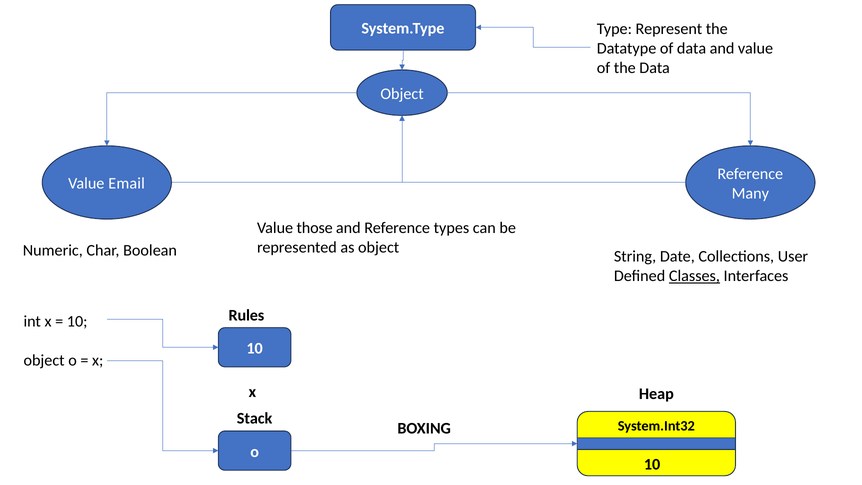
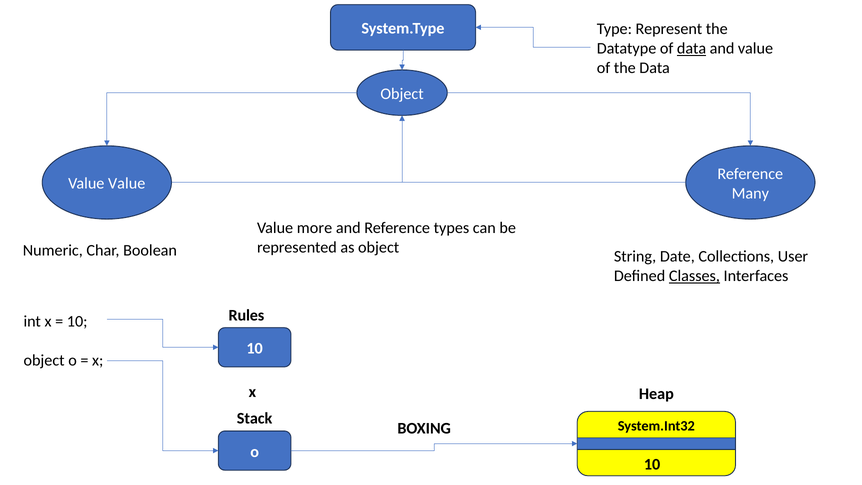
data underline: none -> present (692, 49)
Value Email: Email -> Value (127, 184)
those: those -> more (315, 228)
